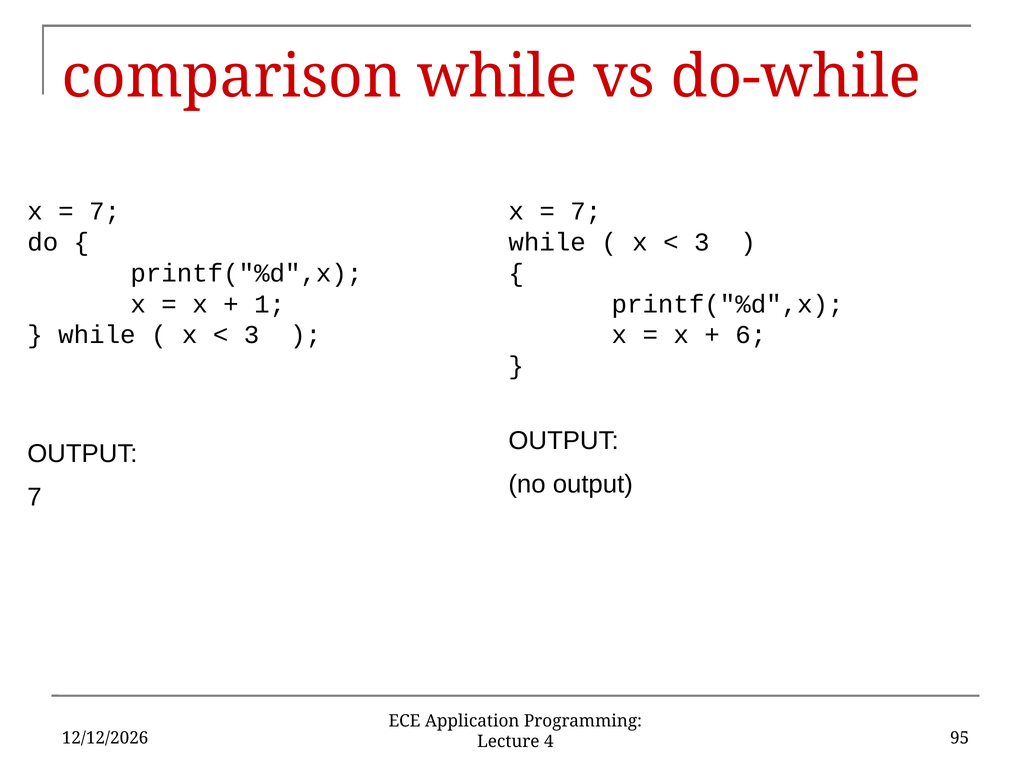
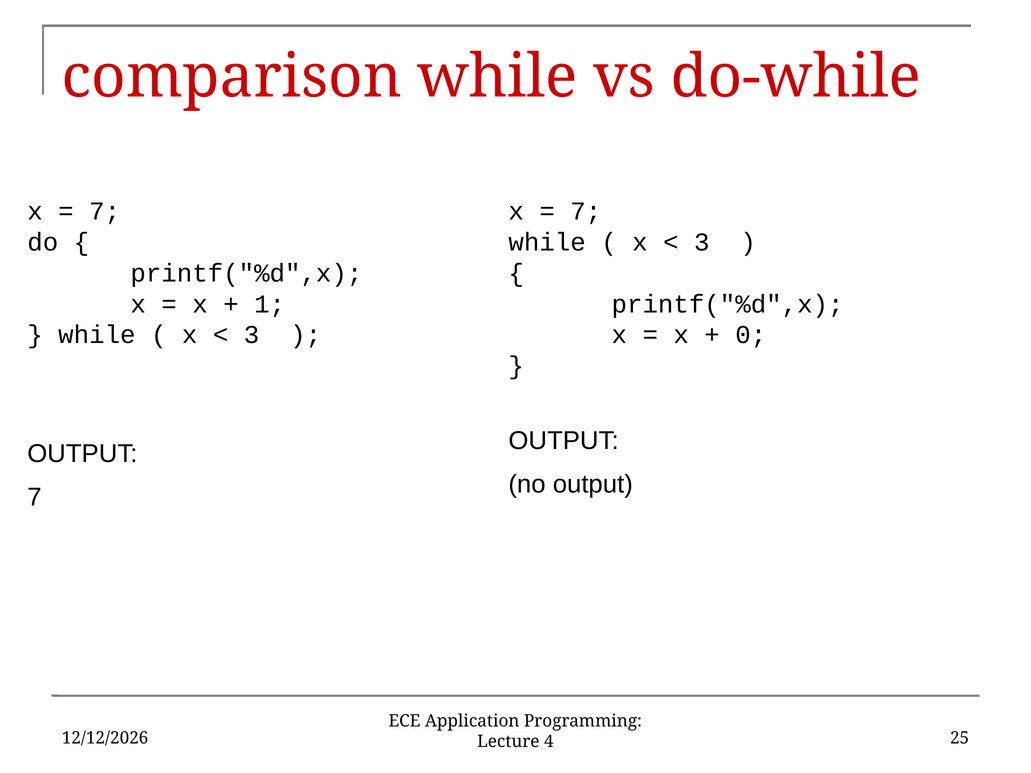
6: 6 -> 0 (751, 335)
95: 95 -> 25 (960, 738)
